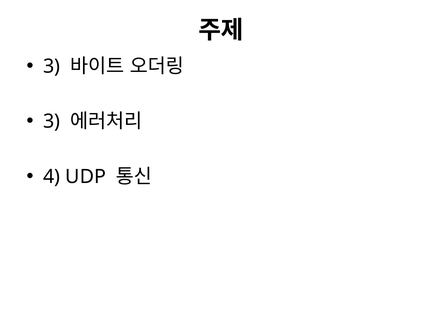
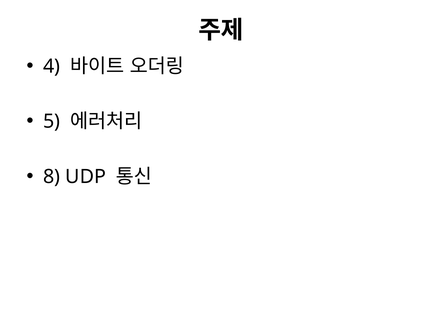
3: 3 -> 4 (52, 66)
3: 3 -> 5 (52, 121)
4: 4 -> 8 (52, 176)
